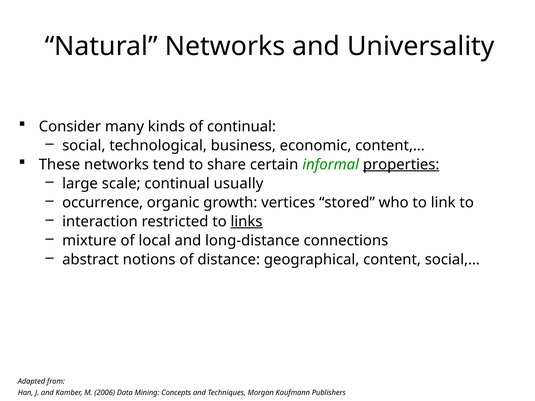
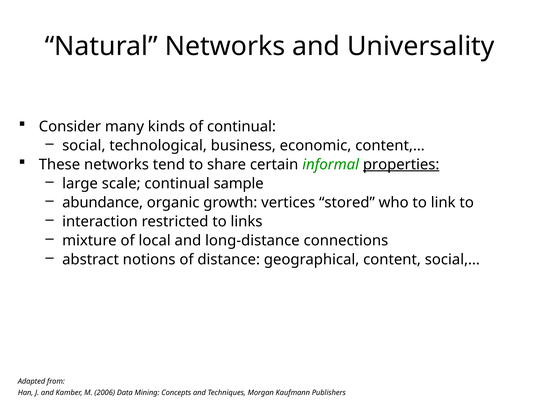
usually: usually -> sample (239, 184)
occurrence: occurrence -> abundance (103, 203)
links underline: present -> none (247, 222)
